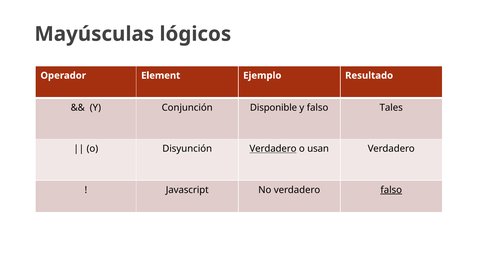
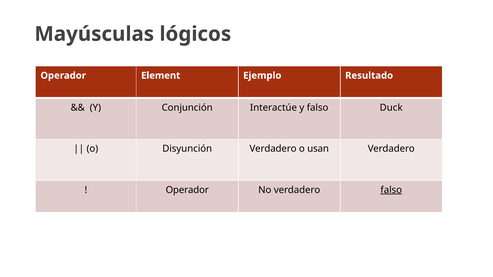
Disponible: Disponible -> Interactúe (273, 108)
Tales: Tales -> Duck (391, 108)
Verdadero underline: present -> none (273, 149)
Javascript: Javascript -> Operador (187, 190)
